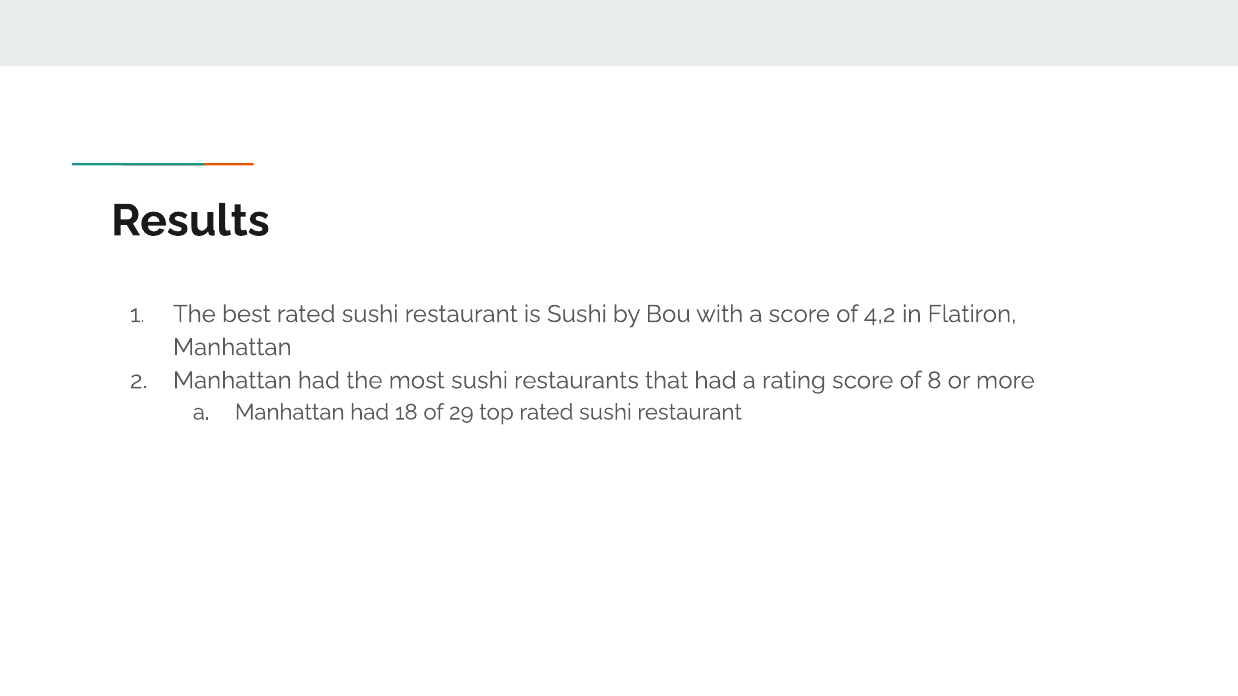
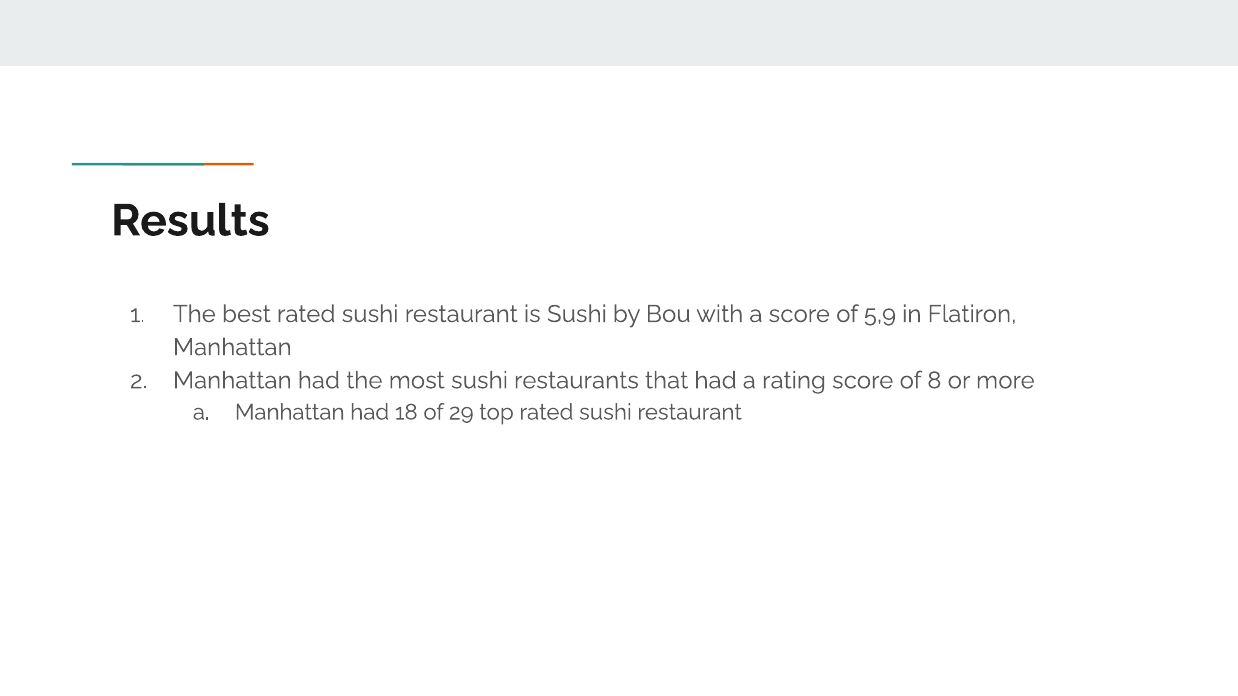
4,2: 4,2 -> 5,9 (880, 314)
